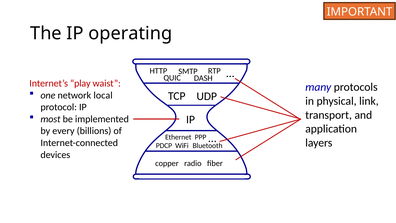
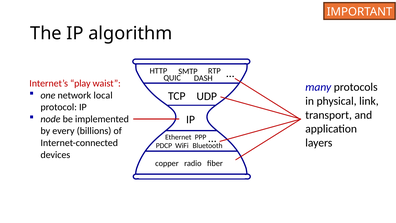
operating: operating -> algorithm (130, 33)
most: most -> node (50, 119)
